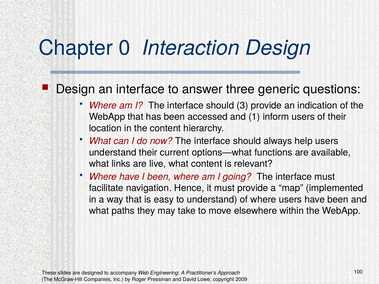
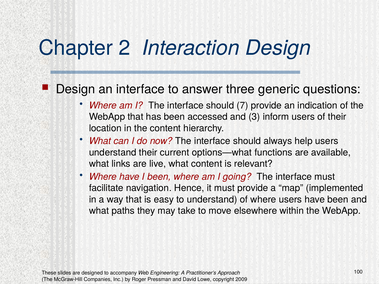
0: 0 -> 2 (125, 48)
3: 3 -> 7 (242, 106)
1: 1 -> 3 (254, 117)
